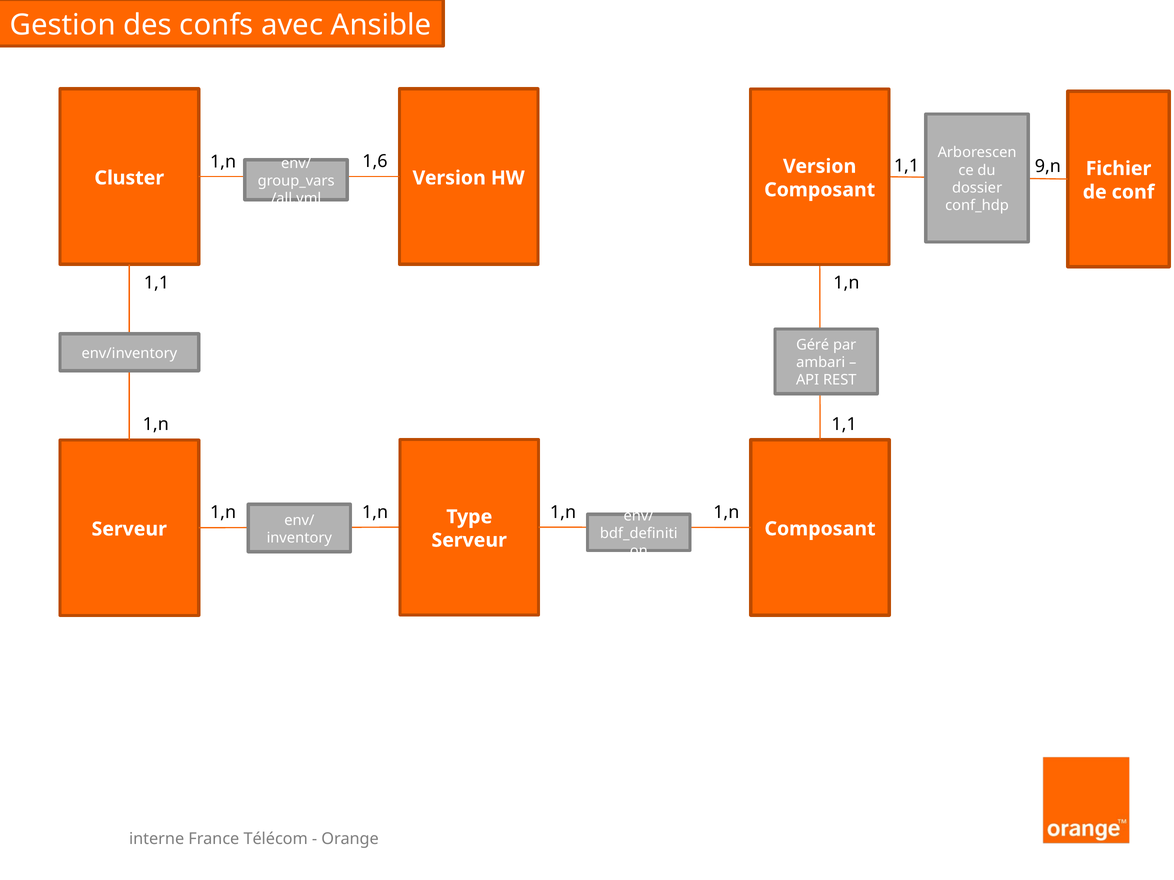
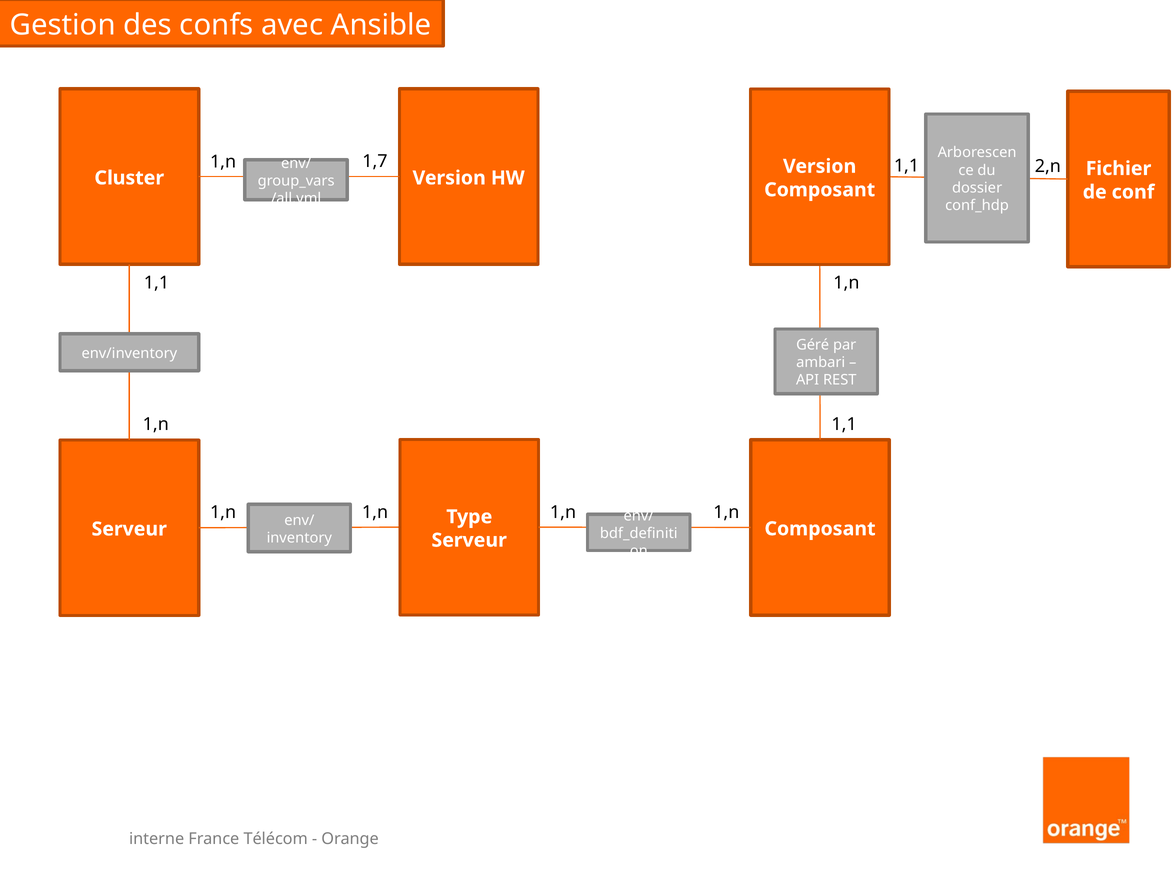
1,6: 1,6 -> 1,7 (375, 161)
9,n: 9,n -> 2,n (1048, 166)
